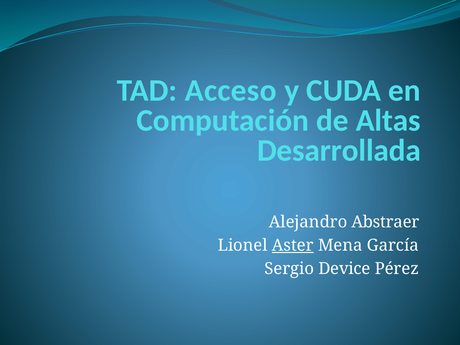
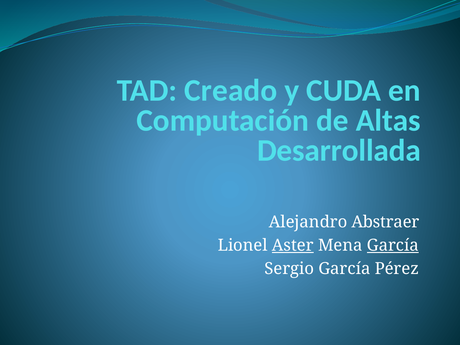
Acceso: Acceso -> Creado (231, 91)
García underline: none -> present (393, 245)
Sergio Device: Device -> García (344, 269)
